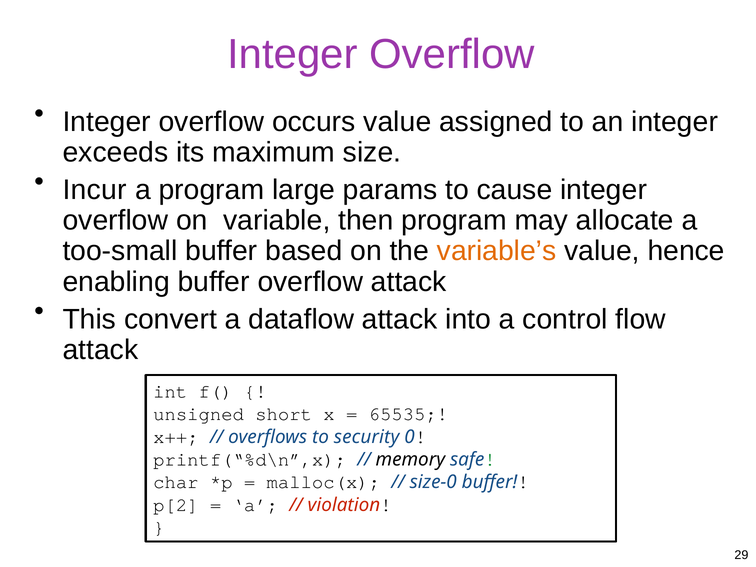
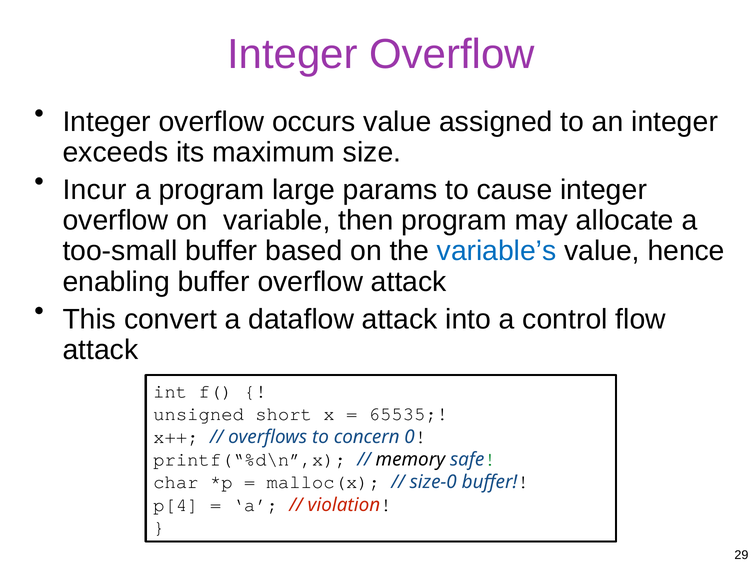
variable’s colour: orange -> blue (497, 251)
security: security -> concern (367, 437)
p[2: p[2 -> p[4 (176, 505)
